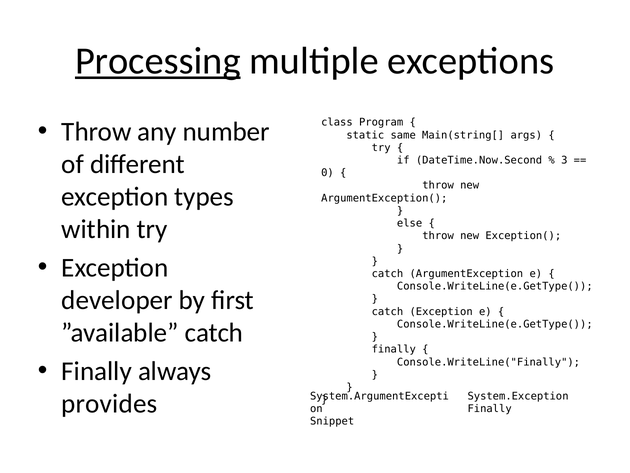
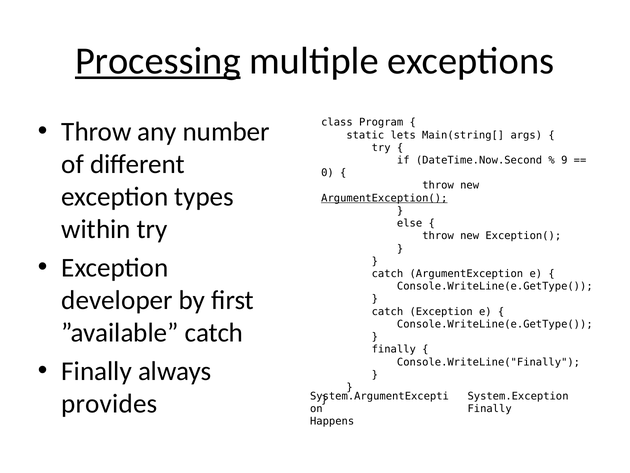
same: same -> lets (403, 135)
3: 3 -> 9 (564, 160)
ArgumentException( underline: none -> present (384, 198)
Snippet: Snippet -> Happens (332, 421)
